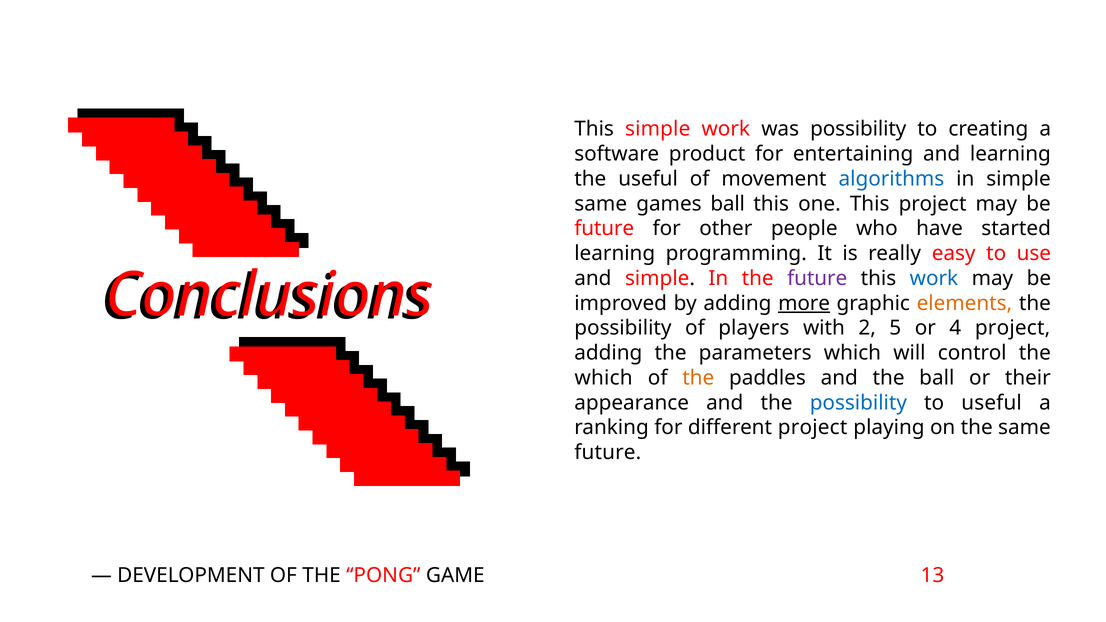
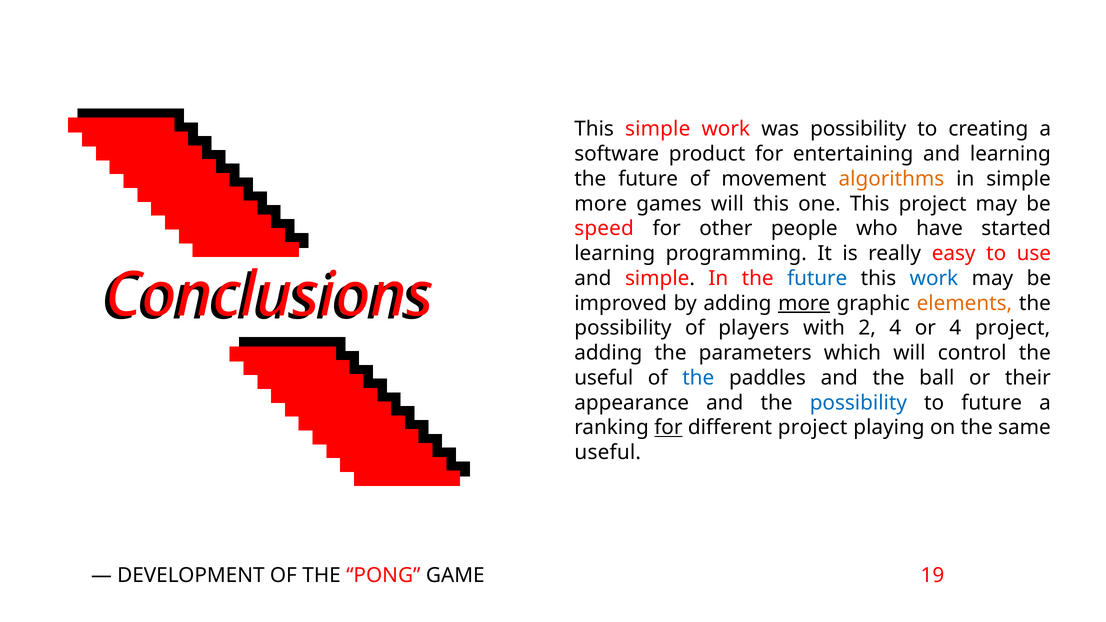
useful: useful -> future (648, 179)
algorithms colour: blue -> orange (891, 179)
same: same -> more (601, 204)
games ball: ball -> will (727, 204)
future: future -> speed (604, 229)
future colour: purple -> blue (817, 278)
2 5: 5 -> 4 (895, 328)
which: which -> useful (604, 378)
the colour: orange -> blue (698, 378)
to useful: useful -> future (992, 403)
for underline: none -> present (668, 428)
future: future -> useful (608, 453)
13: 13 -> 19 (932, 576)
